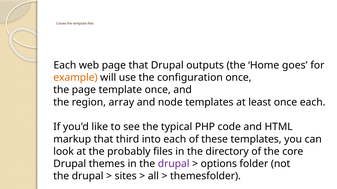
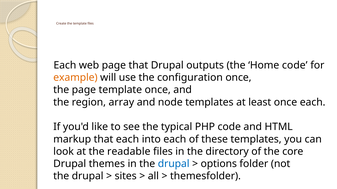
Home goes: goes -> code (295, 65)
that third: third -> each (127, 140)
probably: probably -> readable (129, 152)
drupal colour: purple -> blue (174, 164)
